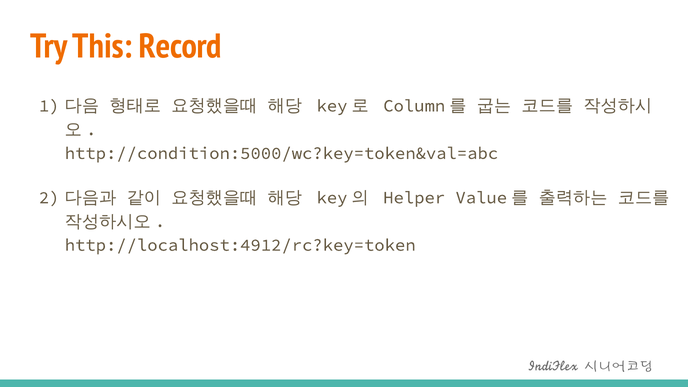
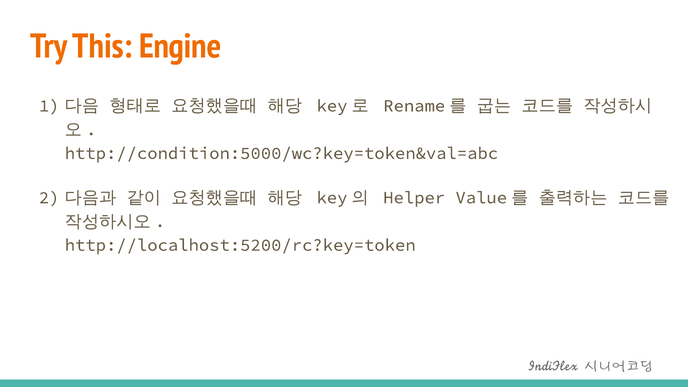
Record: Record -> Engine (180, 46)
Column: Column -> Rename (414, 106)
http://localhost:4912/rc?key=token: http://localhost:4912/rc?key=token -> http://localhost:5200/rc?key=token (240, 245)
